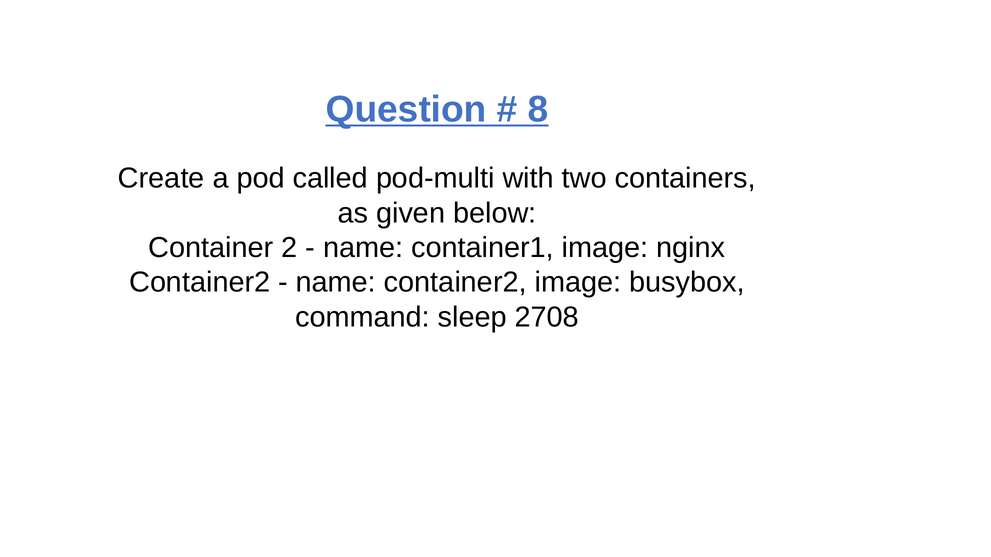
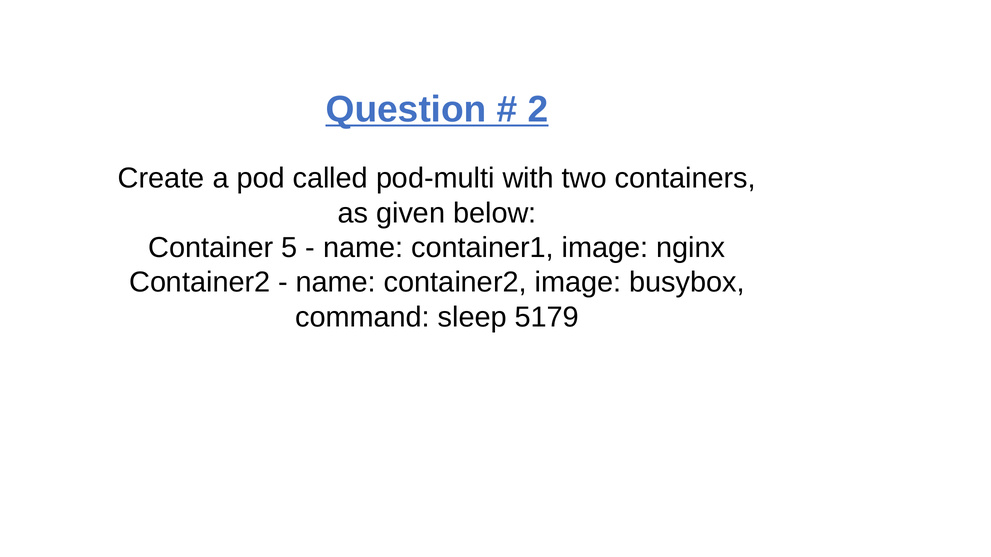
8: 8 -> 2 (538, 110)
2: 2 -> 5 (290, 248)
2708: 2708 -> 5179 (547, 317)
